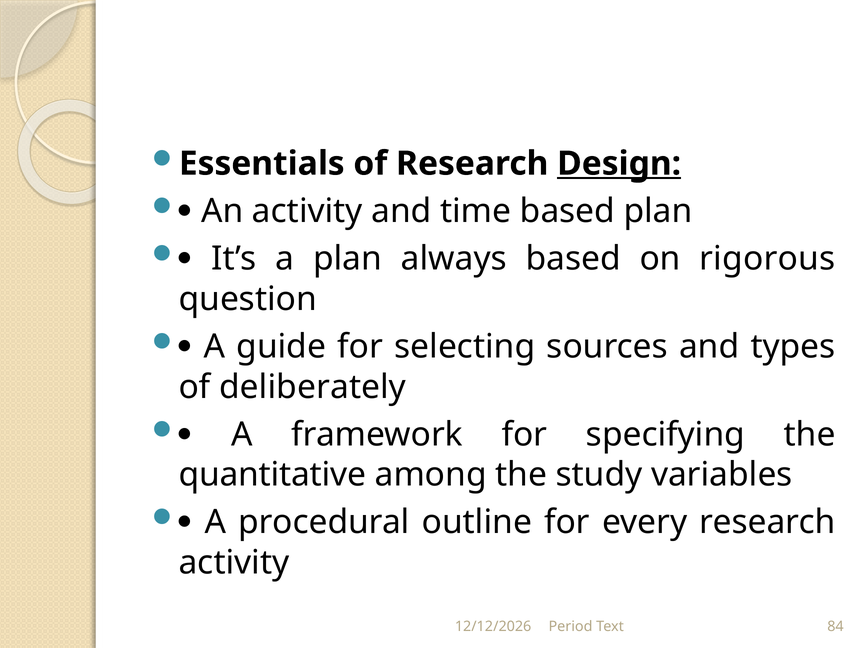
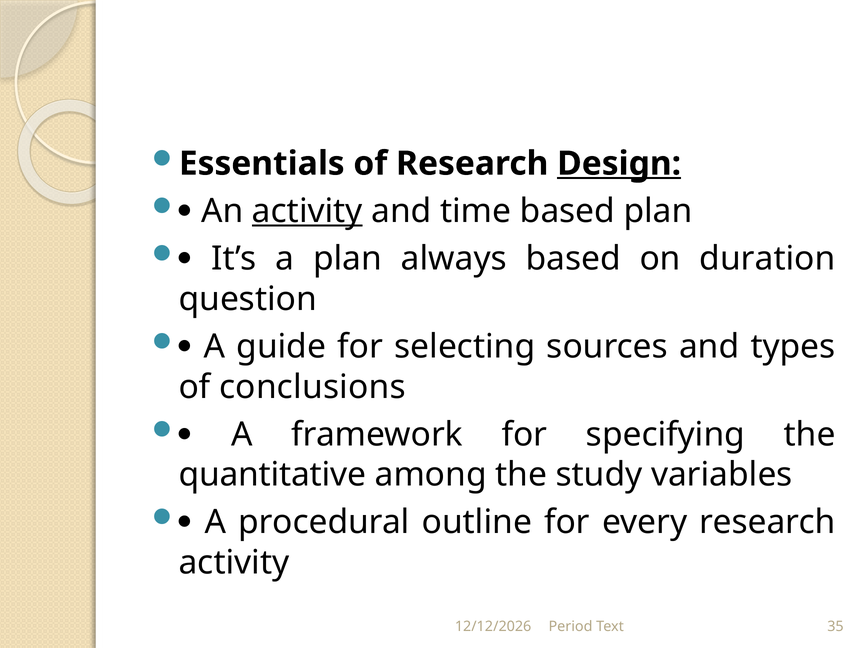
activity underline: none -> present (307, 211)
rigorous: rigorous -> duration (767, 259)
deliberately: deliberately -> conclusions (313, 387)
84: 84 -> 35 (835, 627)
